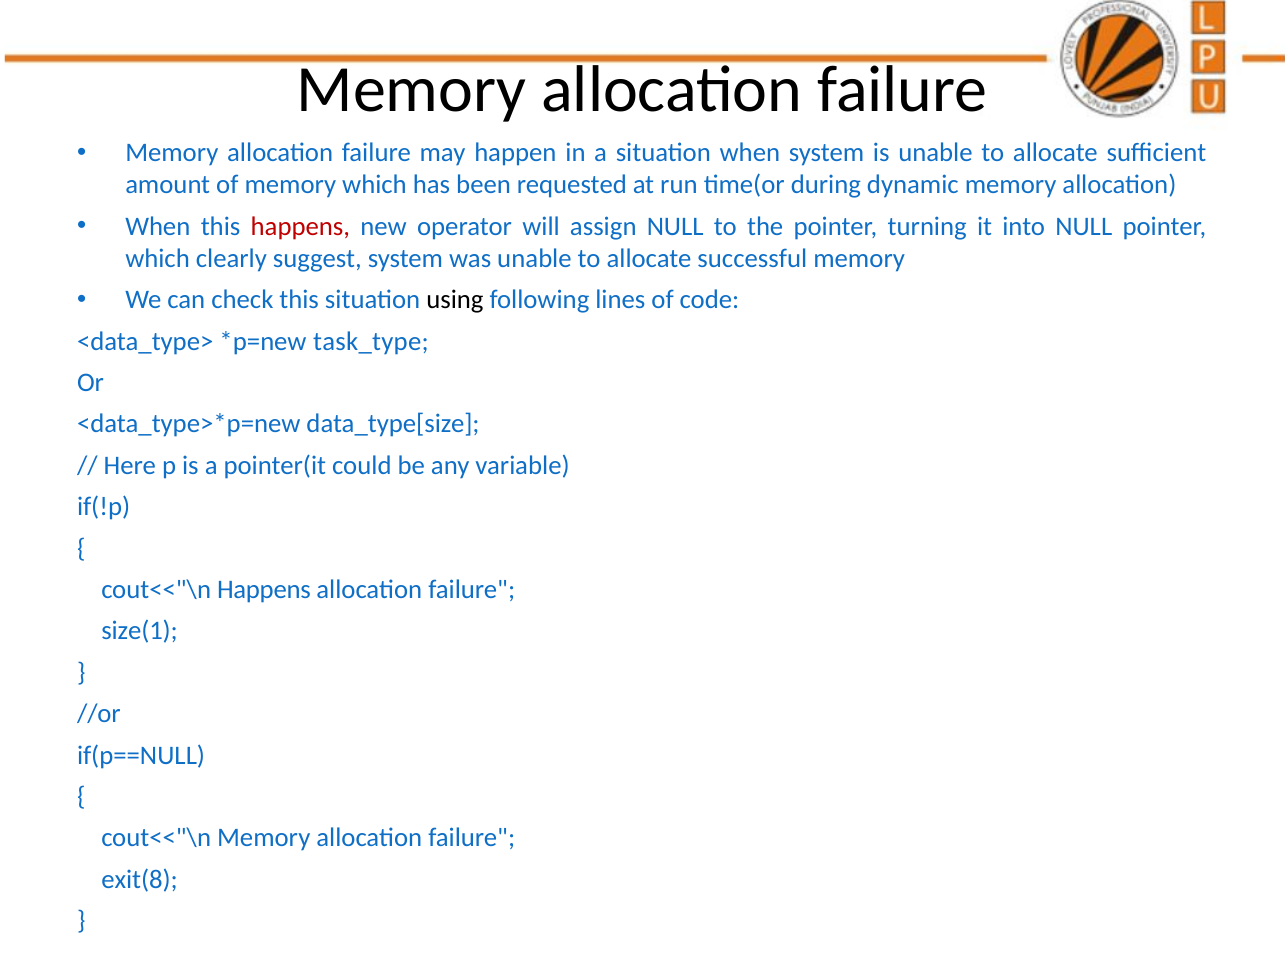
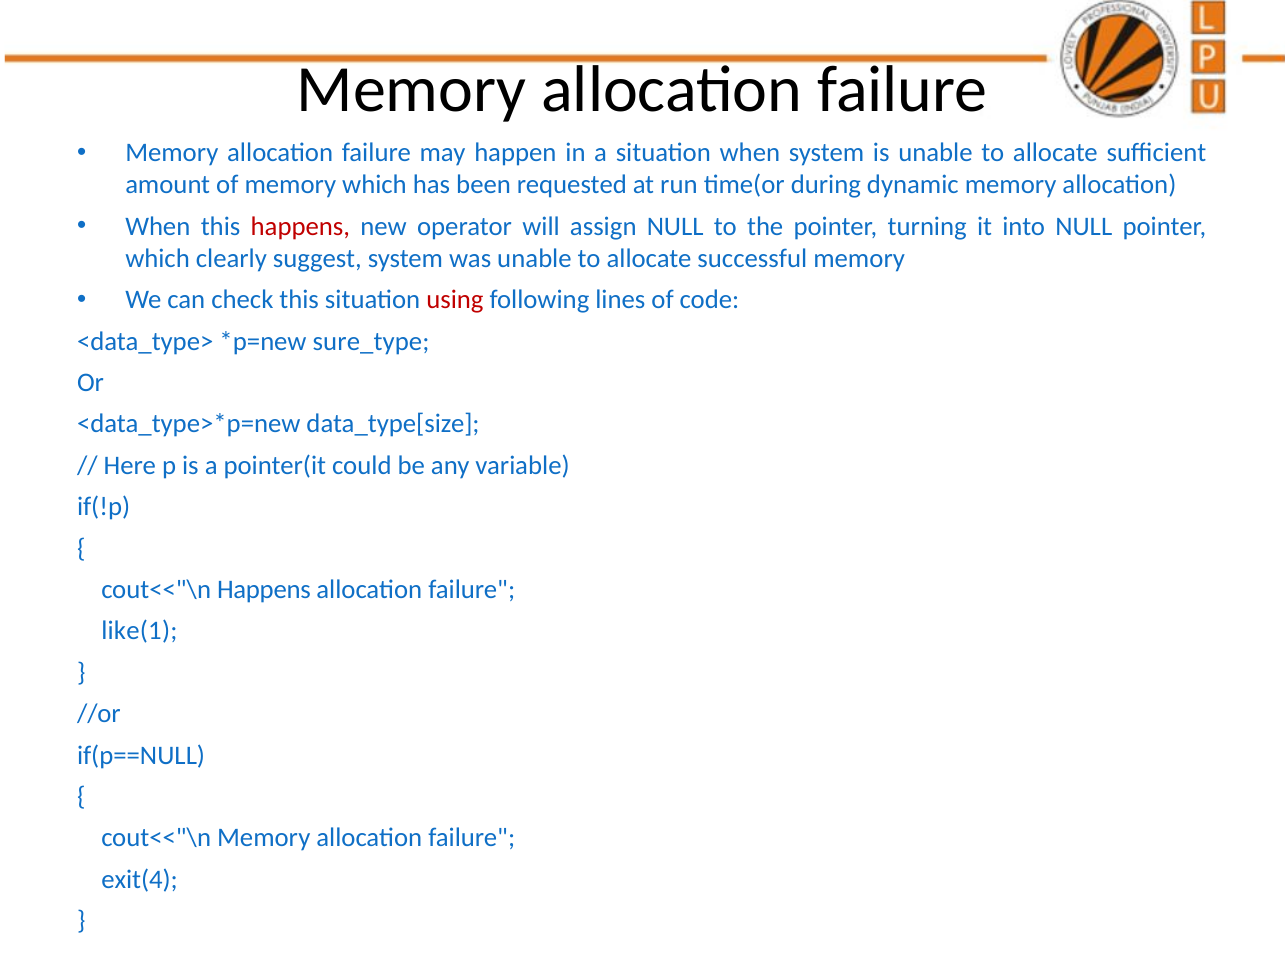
using colour: black -> red (455, 300)
task_type: task_type -> sure_type (371, 341)
size(1: size(1 -> like(1 (139, 631)
exit(8: exit(8 -> exit(4 (140, 879)
